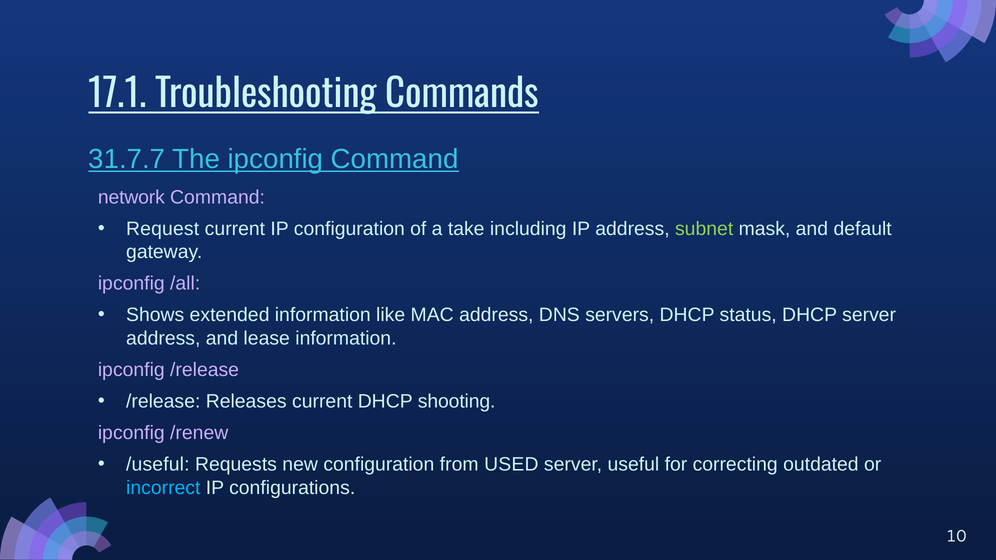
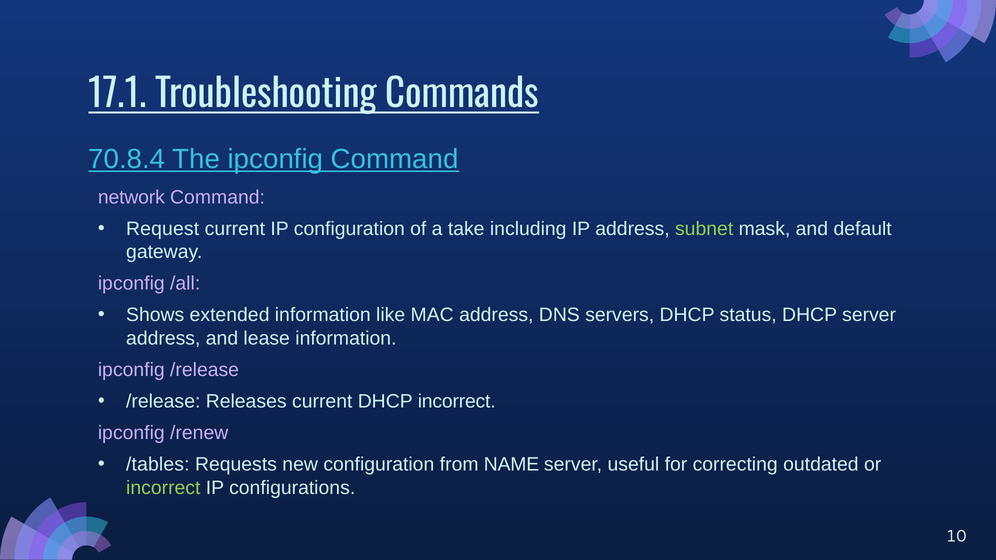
31.7.7: 31.7.7 -> 70.8.4 (127, 159)
DHCP shooting: shooting -> incorrect (457, 402)
/useful: /useful -> /tables (158, 465)
USED: USED -> NAME (512, 465)
incorrect colour: light blue -> light green (163, 488)
